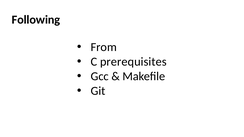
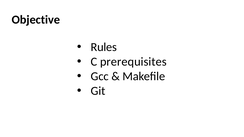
Following: Following -> Objective (36, 20)
From: From -> Rules (104, 47)
